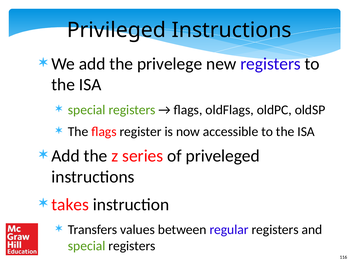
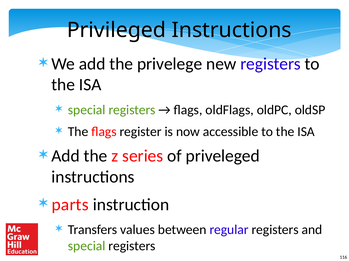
takes: takes -> parts (70, 205)
